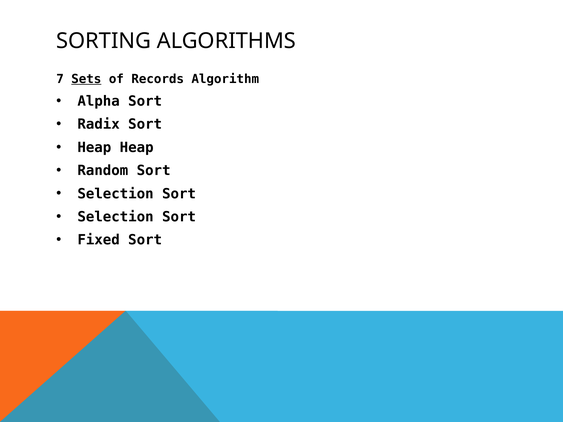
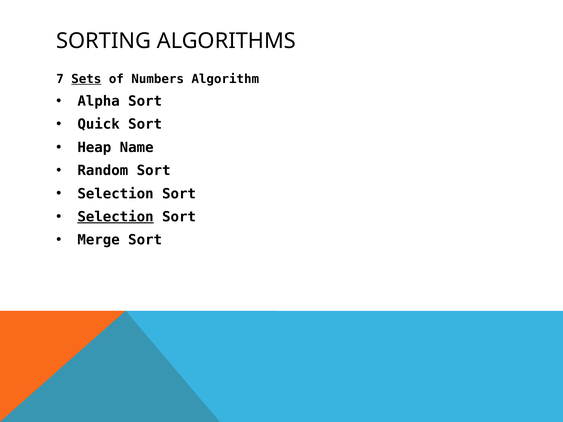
Records: Records -> Numbers (158, 79)
Radix: Radix -> Quick (99, 124)
Heap Heap: Heap -> Name (137, 148)
Selection underline: none -> present (116, 217)
Fixed: Fixed -> Merge (99, 240)
